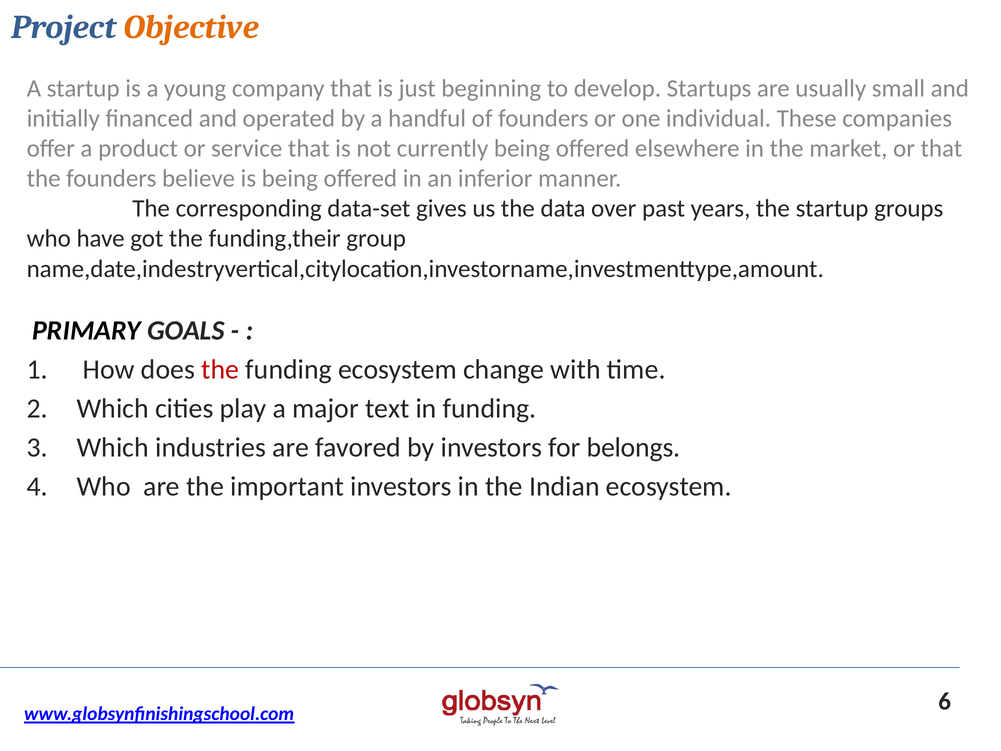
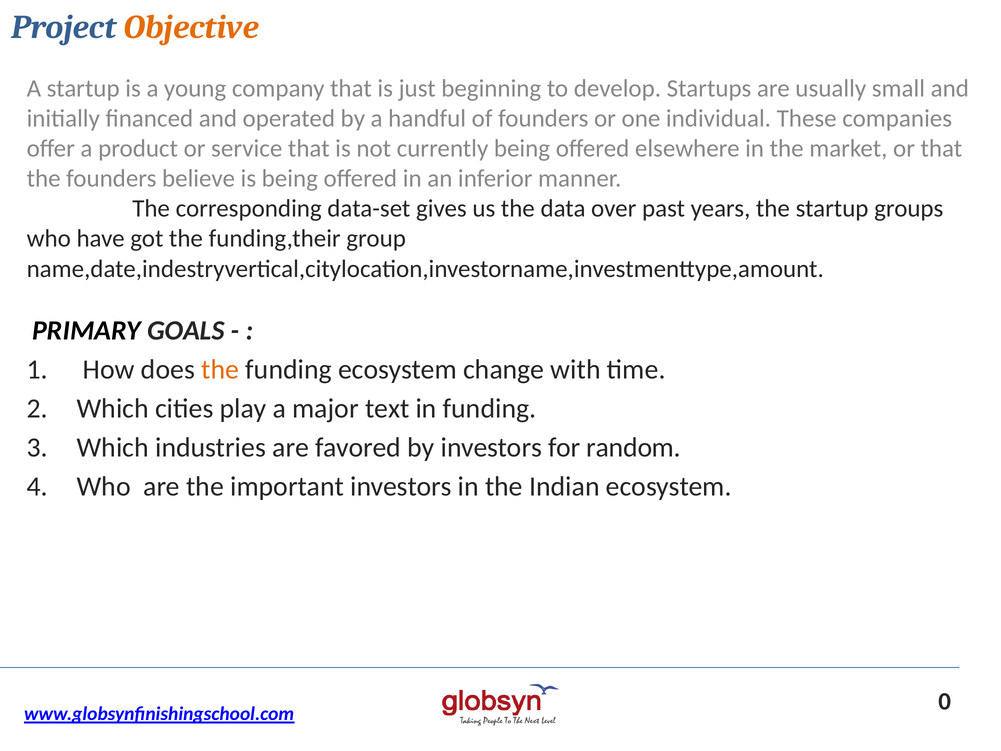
the colour: red -> orange (220, 370)
belongs: belongs -> random (634, 447)
6: 6 -> 0 (945, 701)
